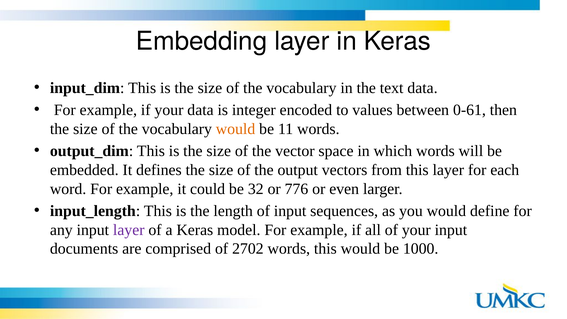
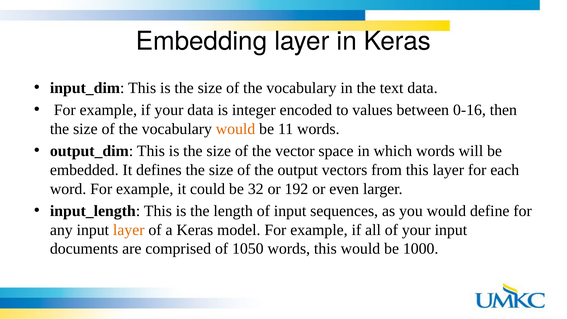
0-61: 0-61 -> 0-16 (469, 110)
776: 776 -> 192 (296, 189)
layer colour: purple -> orange (129, 230)
2702: 2702 -> 1050 (248, 249)
